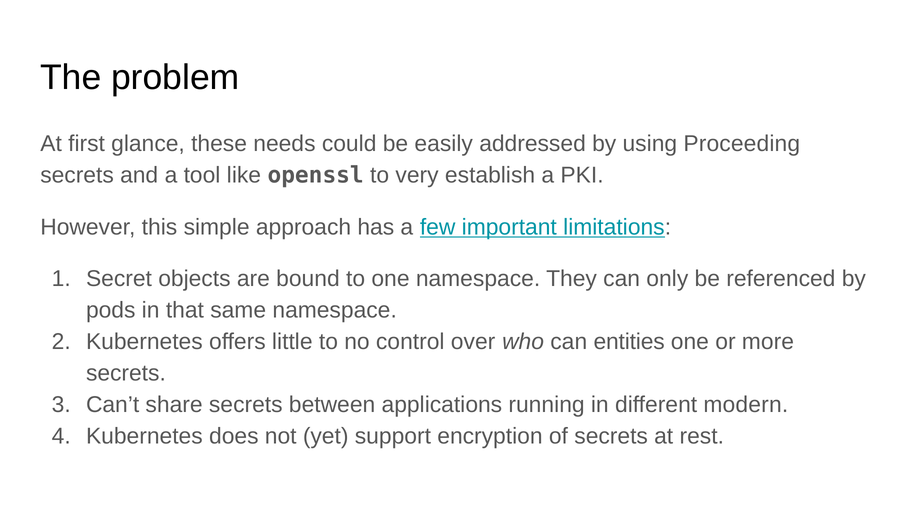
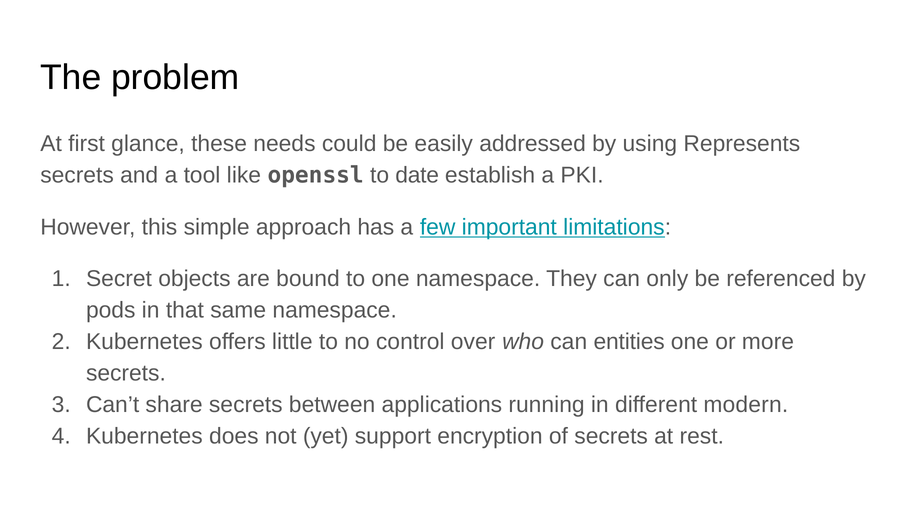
Proceeding: Proceeding -> Represents (742, 144)
very: very -> date (417, 175)
